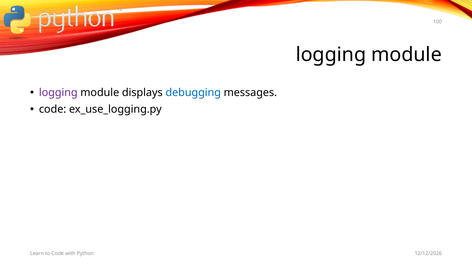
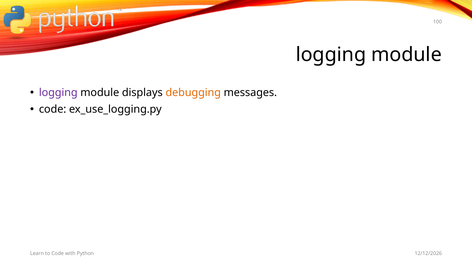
debugging colour: blue -> orange (193, 92)
